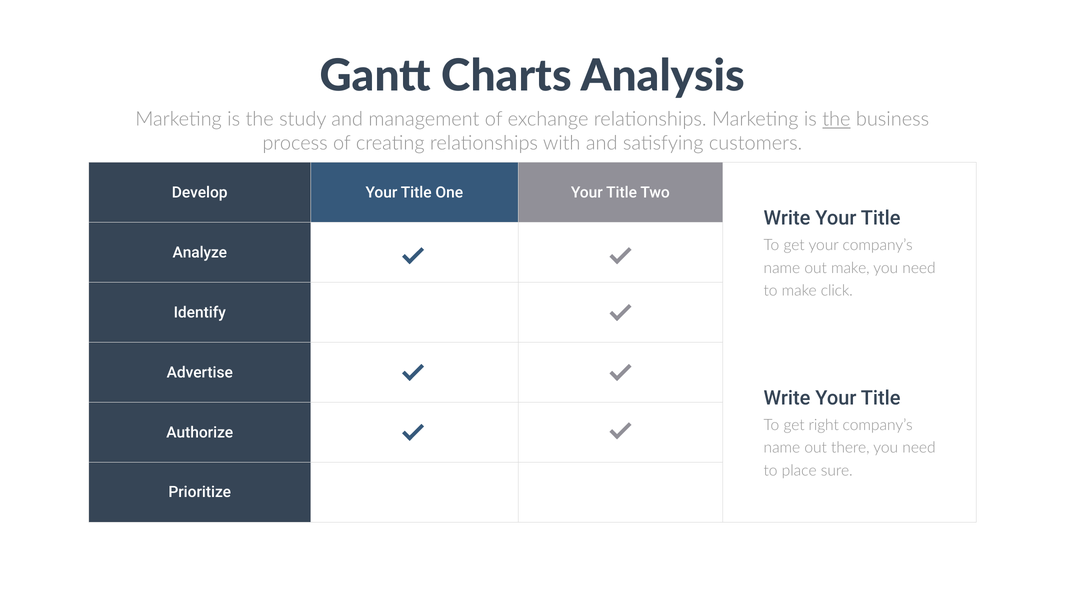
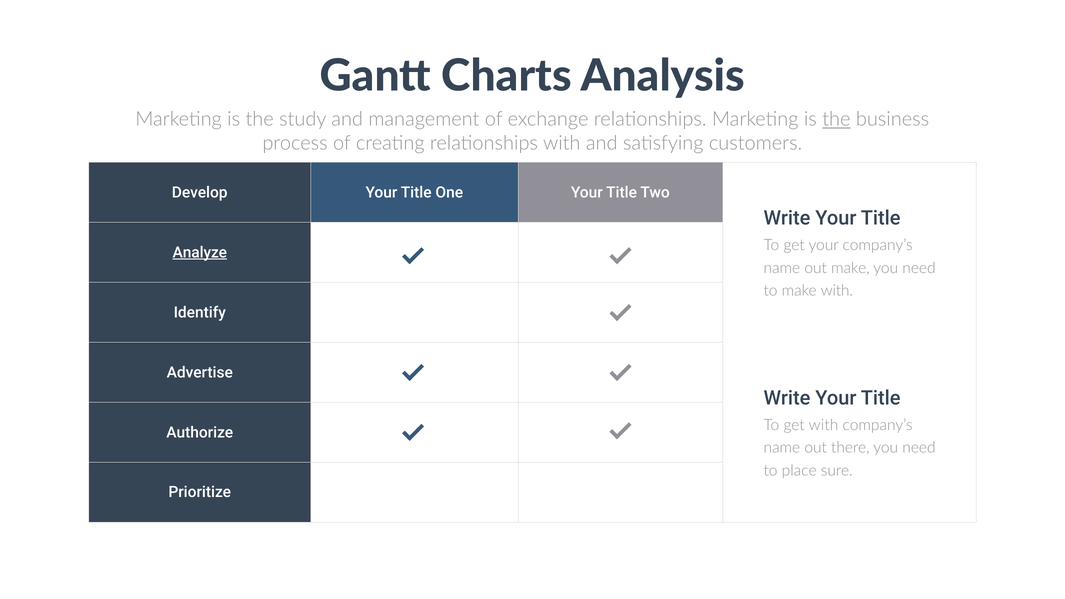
Analyze underline: none -> present (200, 253)
make click: click -> with (837, 291)
get right: right -> with (824, 425)
